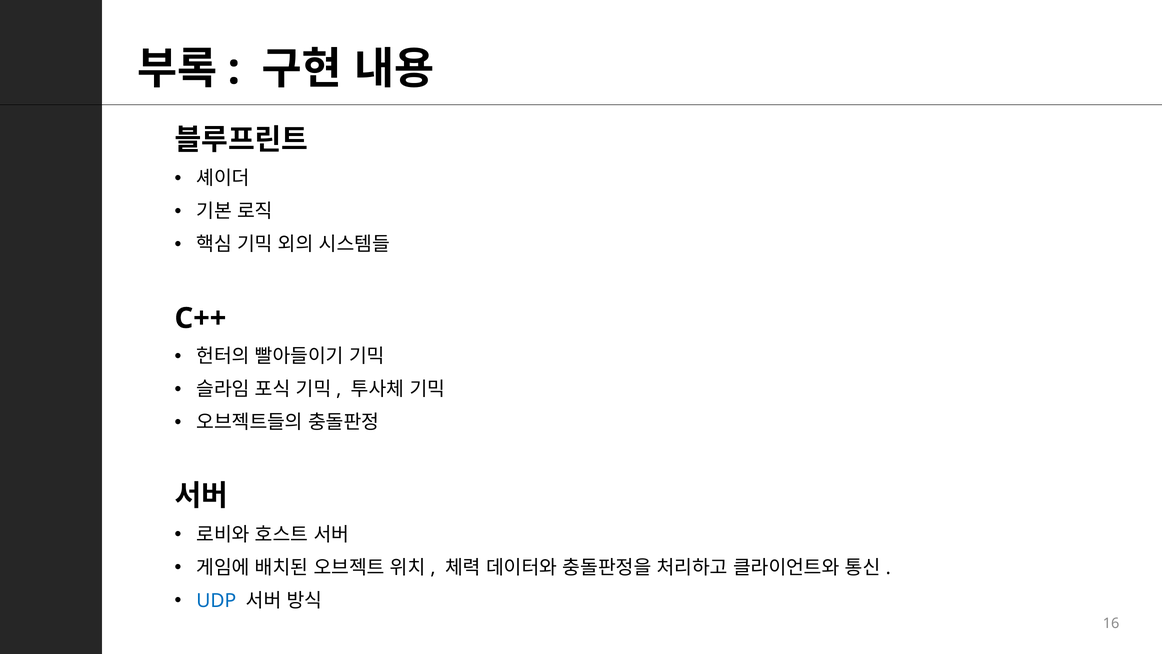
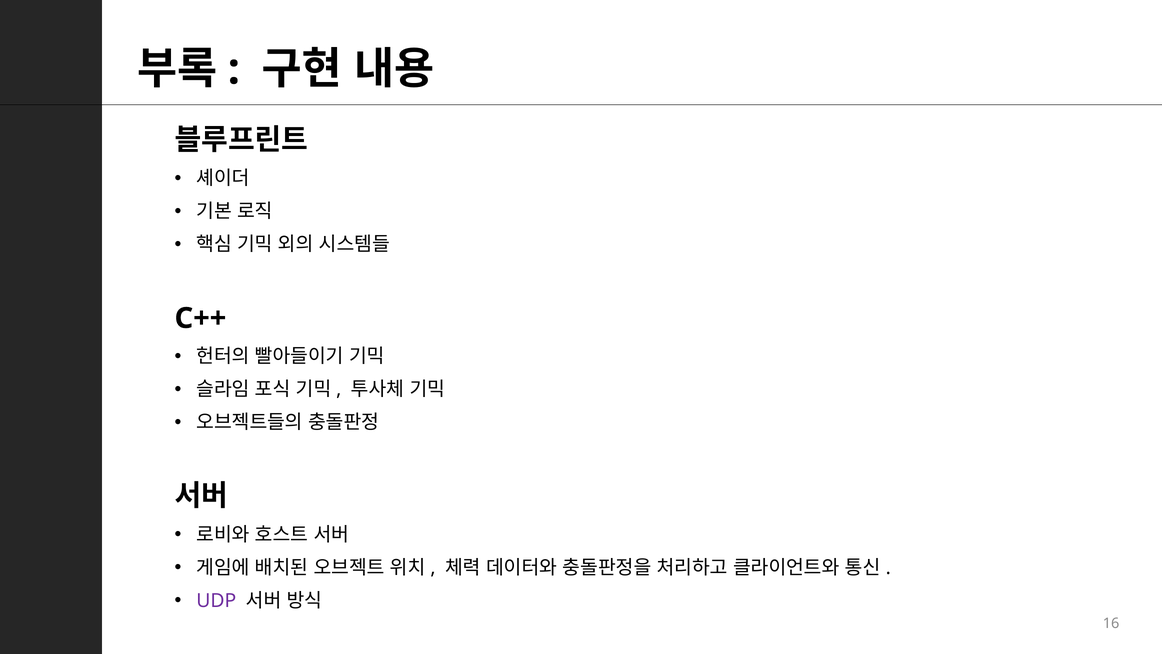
UDP colour: blue -> purple (216, 600)
